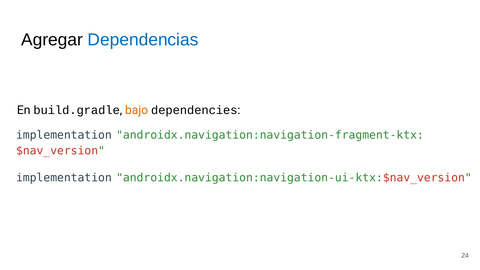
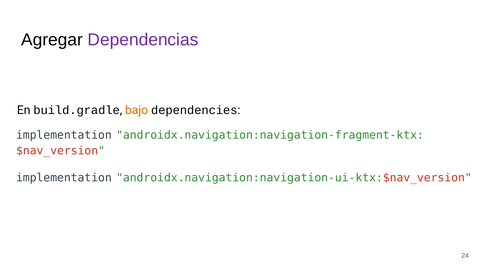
Dependencias colour: blue -> purple (143, 40)
